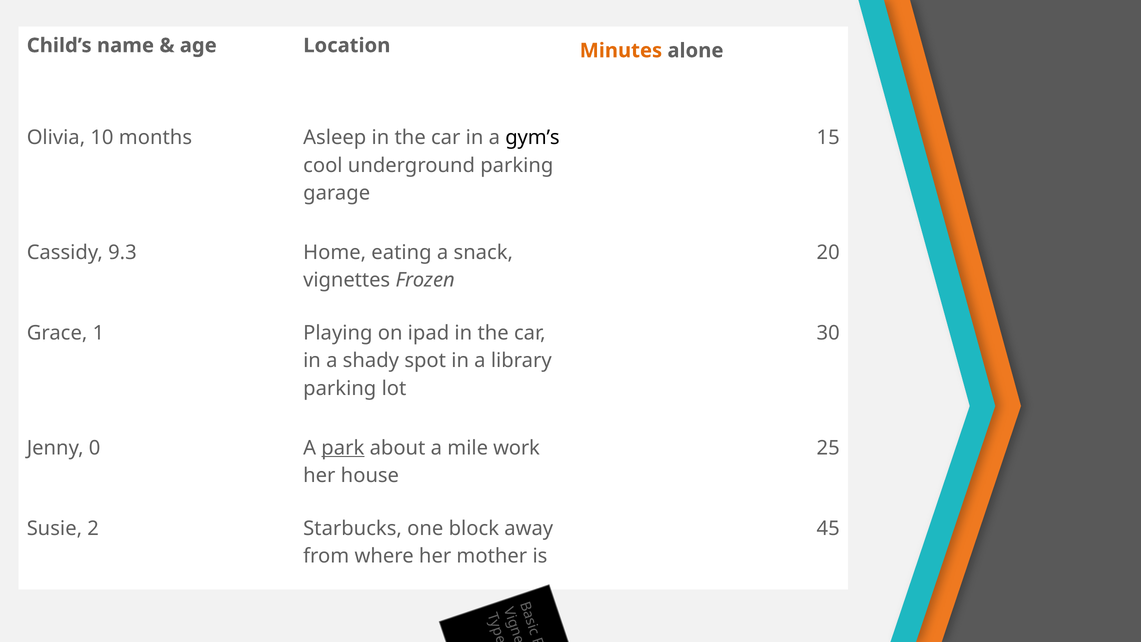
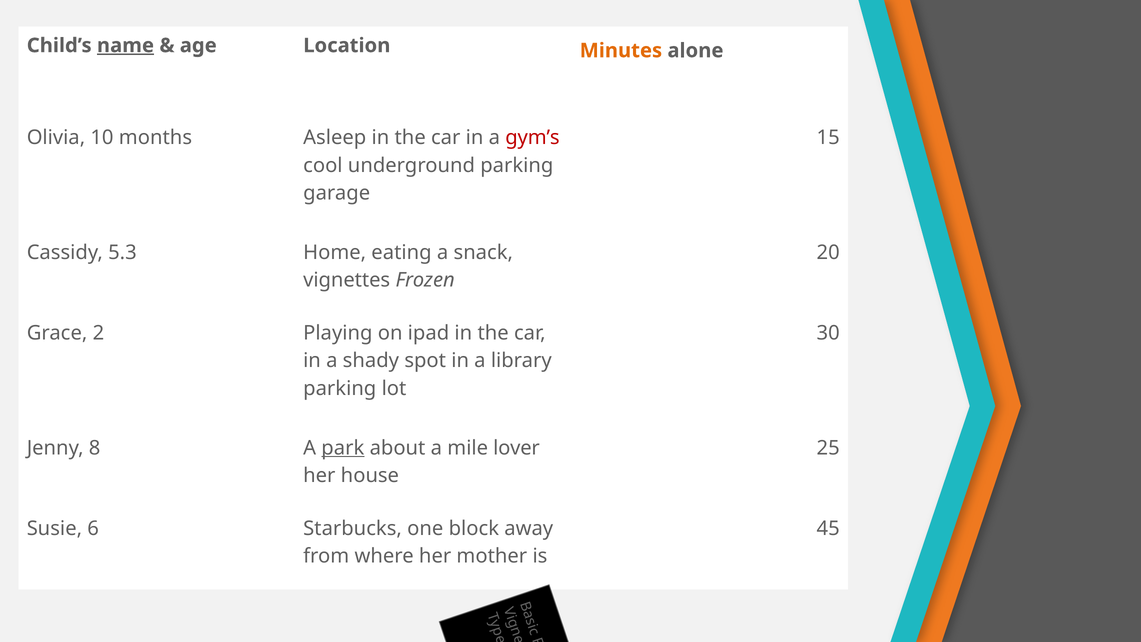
name underline: none -> present (125, 46)
gym’s colour: black -> red (532, 138)
9.3: 9.3 -> 5.3 (122, 253)
1: 1 -> 2 (98, 333)
0: 0 -> 8 (95, 448)
work: work -> lover (516, 448)
2: 2 -> 6 (93, 528)
